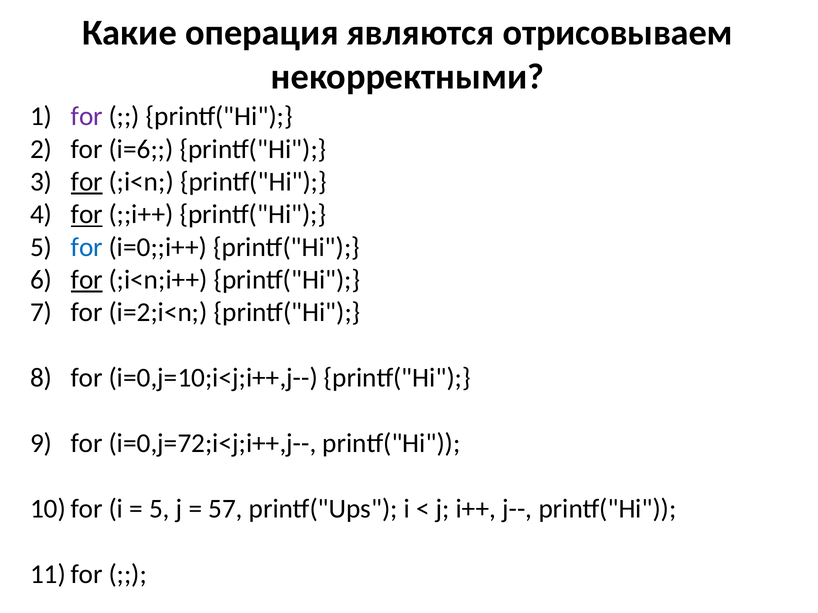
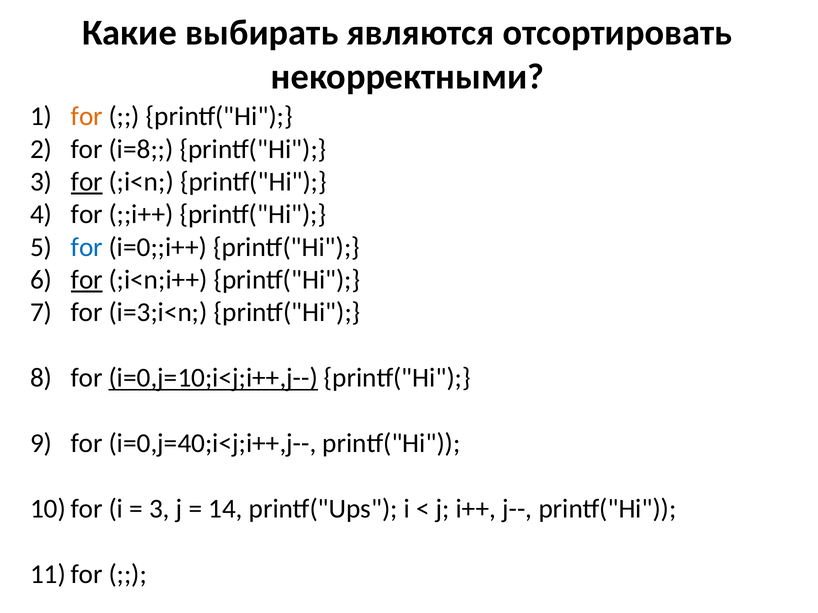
операция: операция -> выбирать (262, 33)
отрисовываем: отрисовываем -> отсортировать (618, 33)
for colour: purple -> orange (87, 116)
i=6: i=6 -> i=8 (141, 149)
for underline: present -> none (87, 215)
i=2;i<n: i=2;i<n -> i=3;i<n (158, 313)
i=0,j=10;i<j;i++,j-- underline: none -> present (213, 378)
i=0,j=72;i<j;i++,j--: i=0,j=72;i<j;i++,j-- -> i=0,j=40;i<j;i++,j-- (213, 444)
5: 5 -> 3 (159, 509)
57: 57 -> 14 (225, 509)
